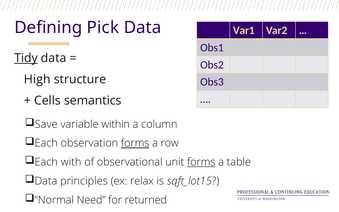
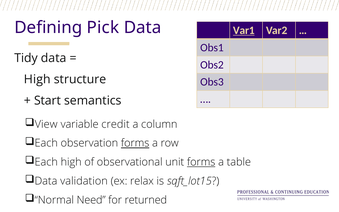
Var1 underline: none -> present (244, 30)
Tidy underline: present -> none (26, 58)
Cells: Cells -> Start (48, 101)
Save: Save -> View (46, 124)
within: within -> credit (115, 124)
Each with: with -> high (71, 162)
principles: principles -> validation (84, 181)
